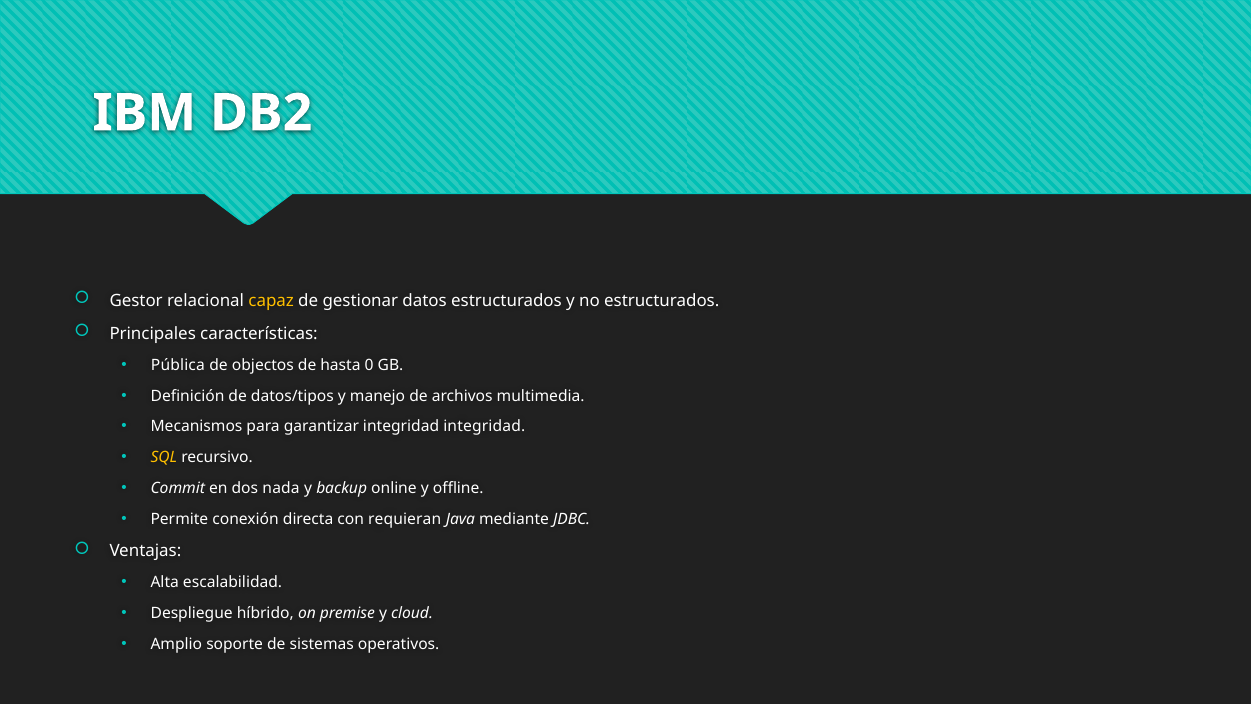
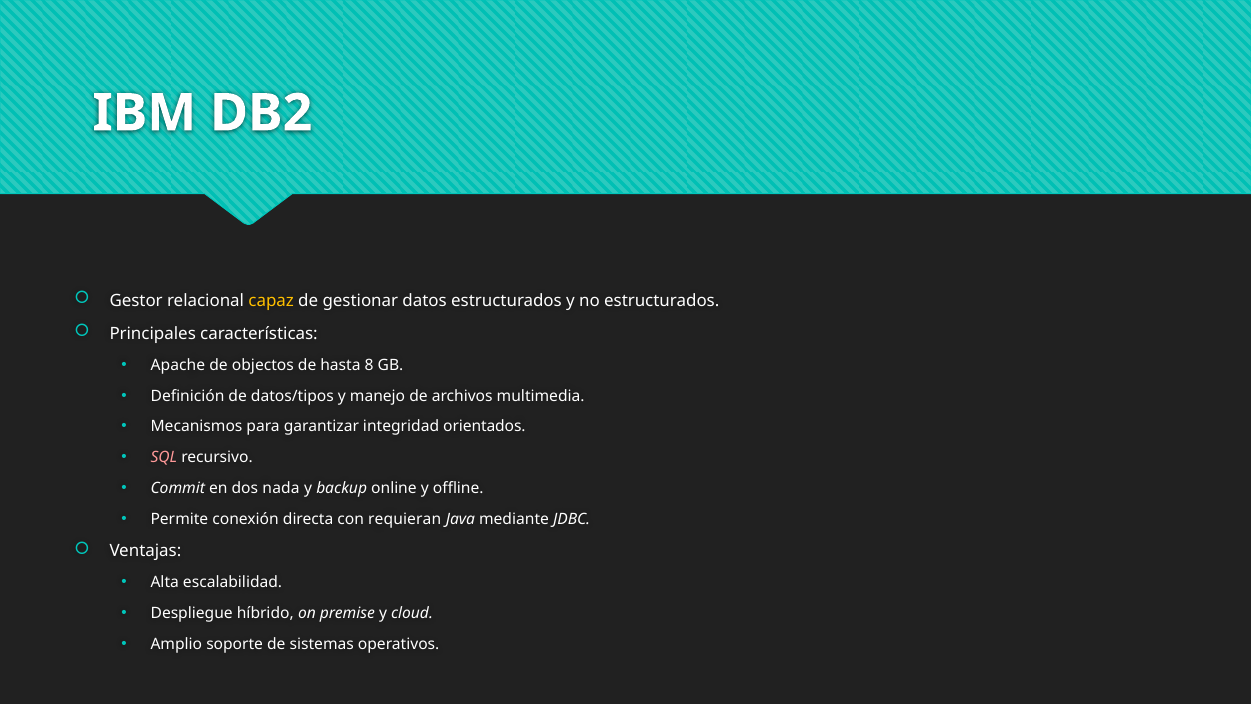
Pública: Pública -> Apache (178, 365)
0: 0 -> 8 (369, 365)
integridad integridad: integridad -> orientados (484, 427)
SQL colour: yellow -> pink (164, 457)
